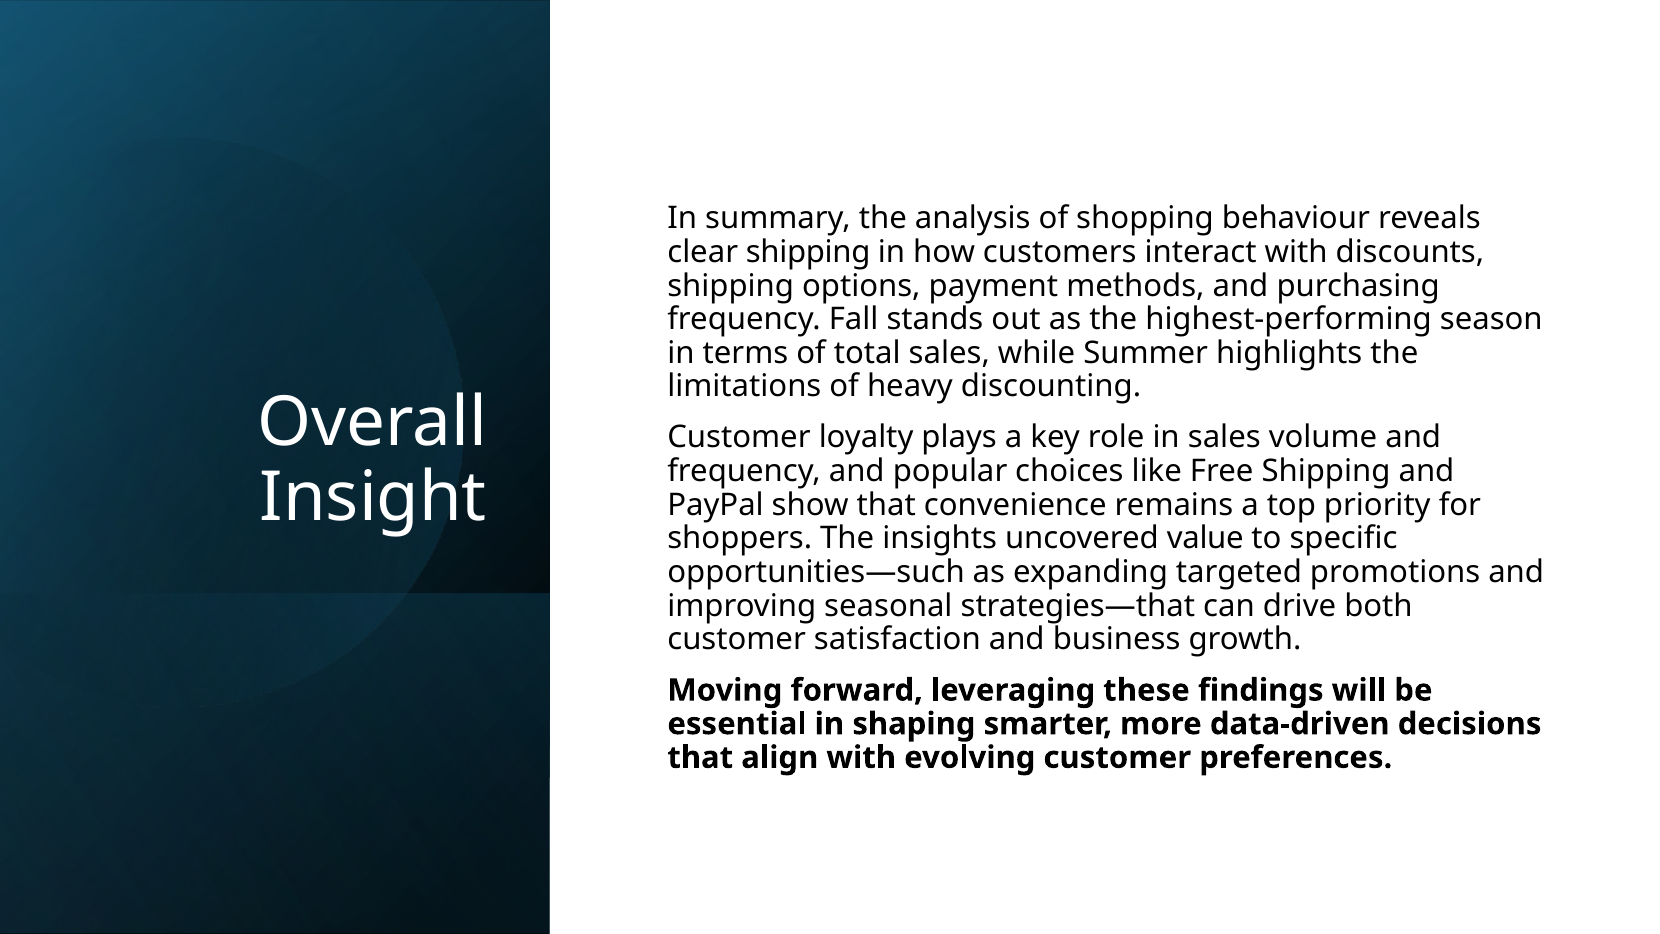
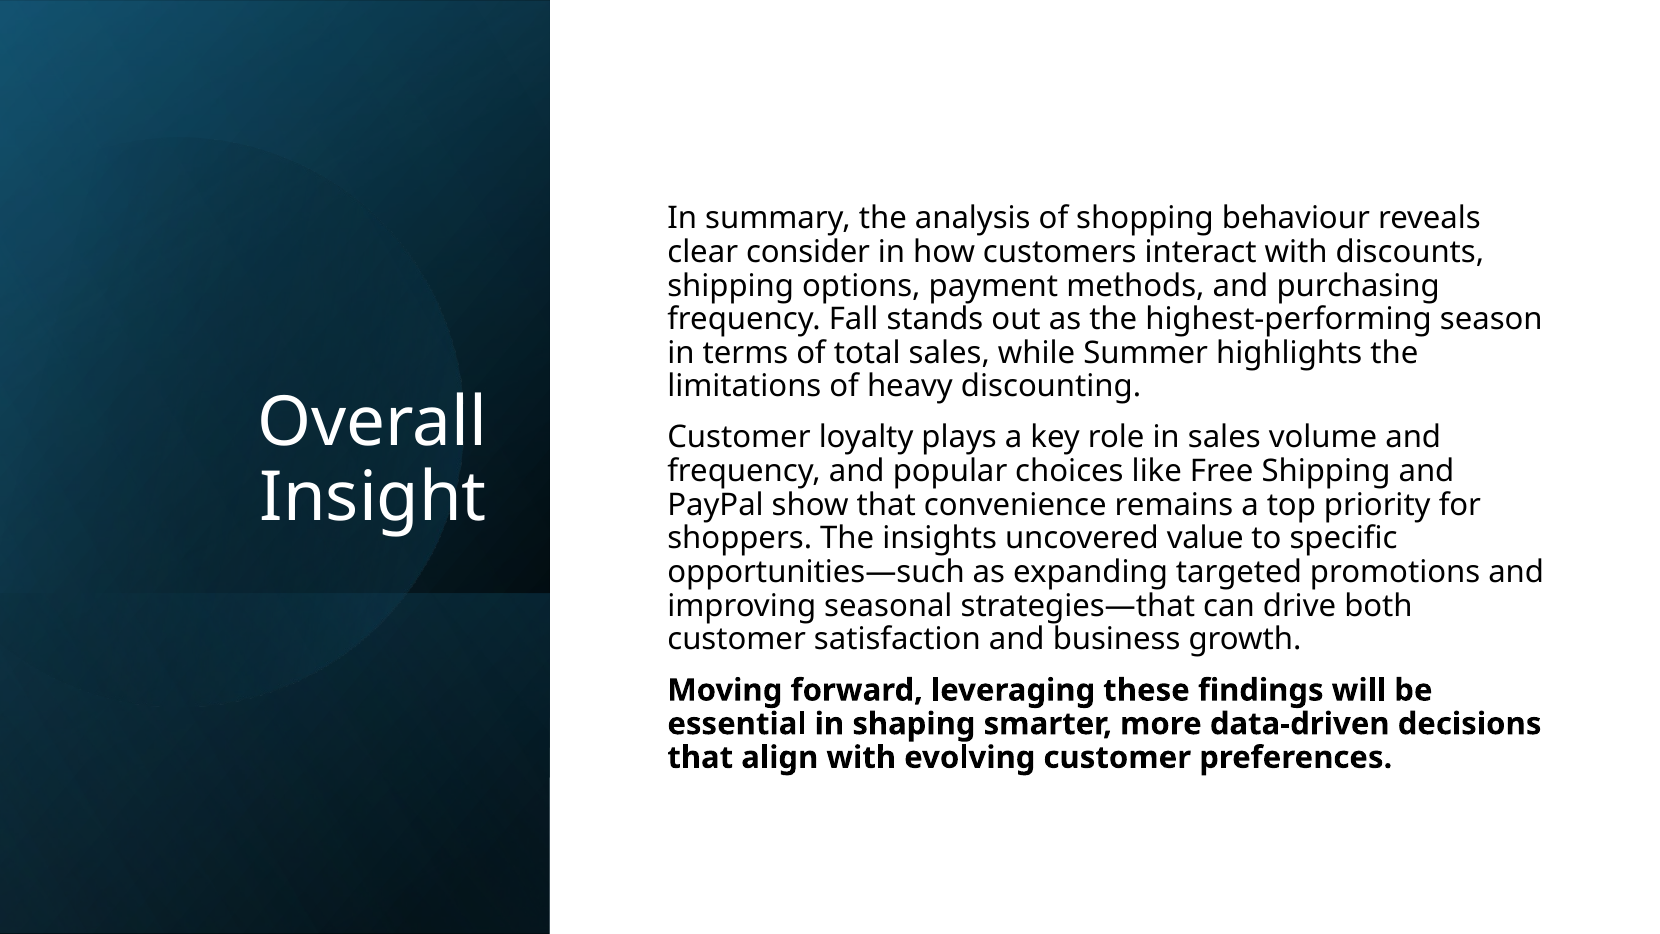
clear shipping: shipping -> consider (808, 252)
